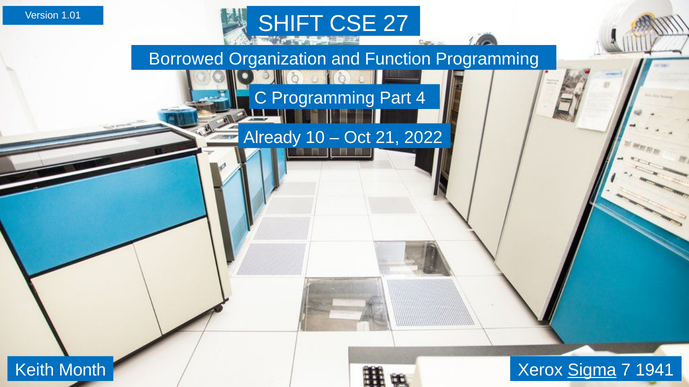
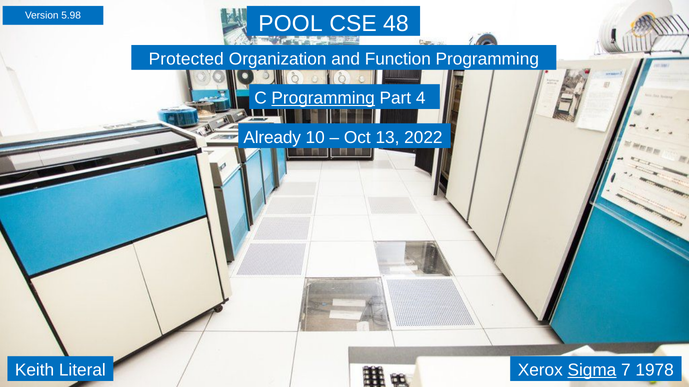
1.01: 1.01 -> 5.98 (71, 15)
SHIFT: SHIFT -> POOL (290, 24)
27: 27 -> 48 (396, 24)
Borrowed: Borrowed -> Protected (186, 59)
Programming underline: none -> present (323, 98)
21: 21 -> 13 (387, 138)
Month: Month -> Literal (82, 371)
1941: 1941 -> 1978 (655, 371)
